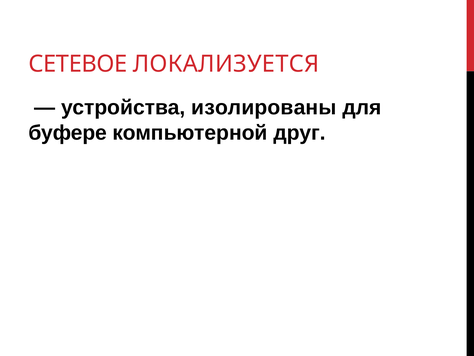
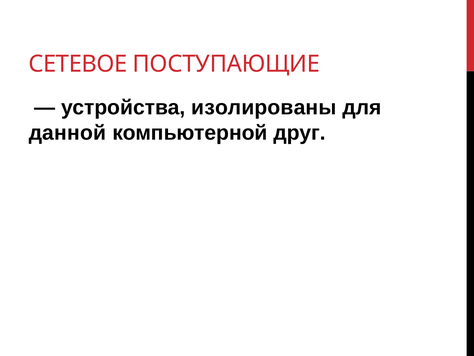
ЛОКАЛИЗУЕТСЯ: ЛОКАЛИЗУЕТСЯ -> ПОСТУПАЮЩИЕ (226, 64)
буфере: буфере -> данной (67, 133)
